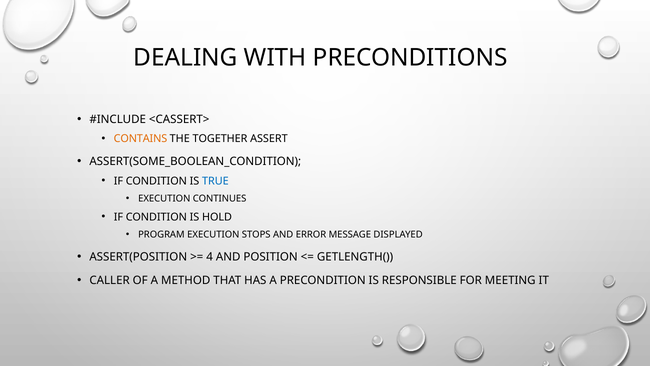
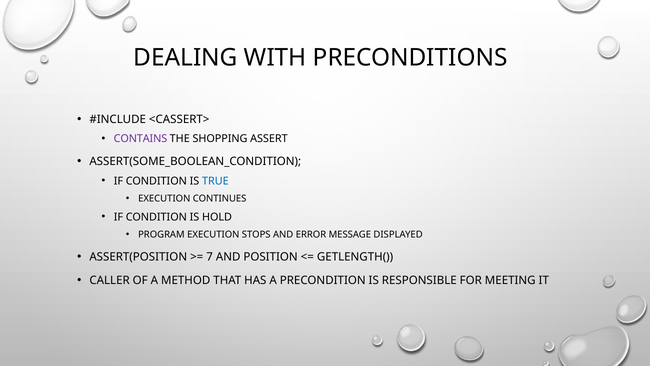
CONTAINS colour: orange -> purple (140, 138)
TOGETHER: TOGETHER -> SHOPPING (220, 138)
4: 4 -> 7 (210, 257)
